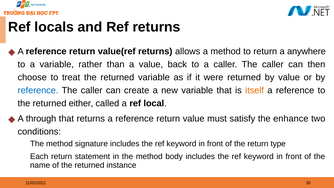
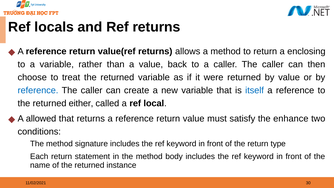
anywhere: anywhere -> enclosing (306, 51)
itself colour: orange -> blue (255, 90)
through: through -> allowed (41, 118)
